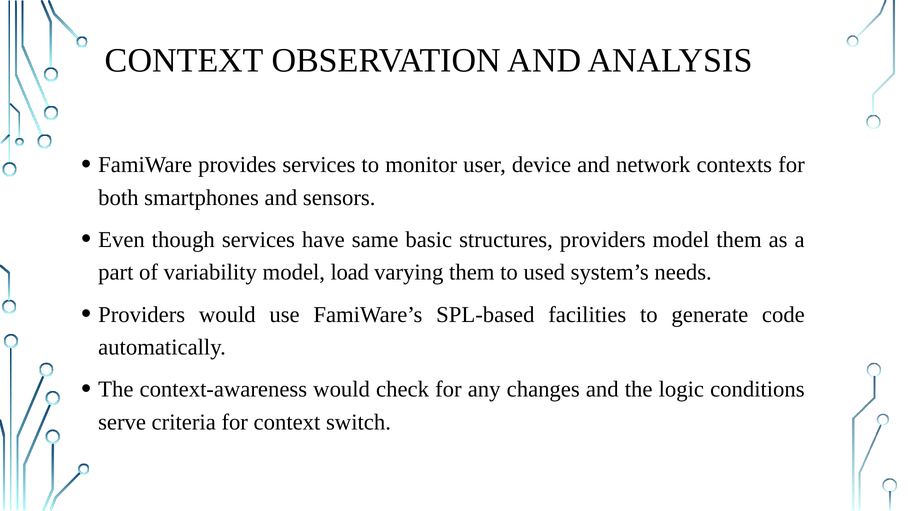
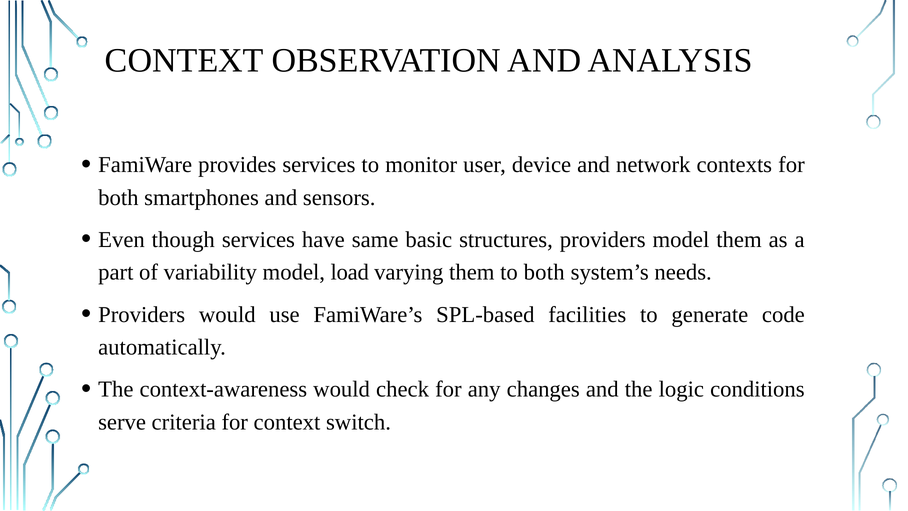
to used: used -> both (544, 272)
